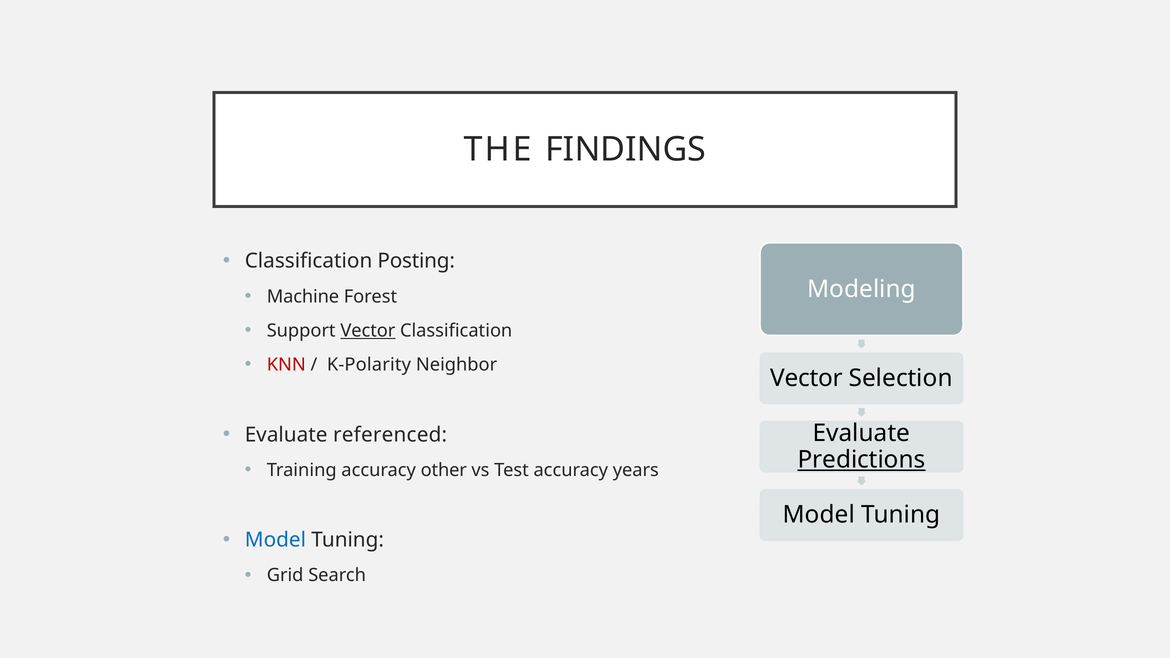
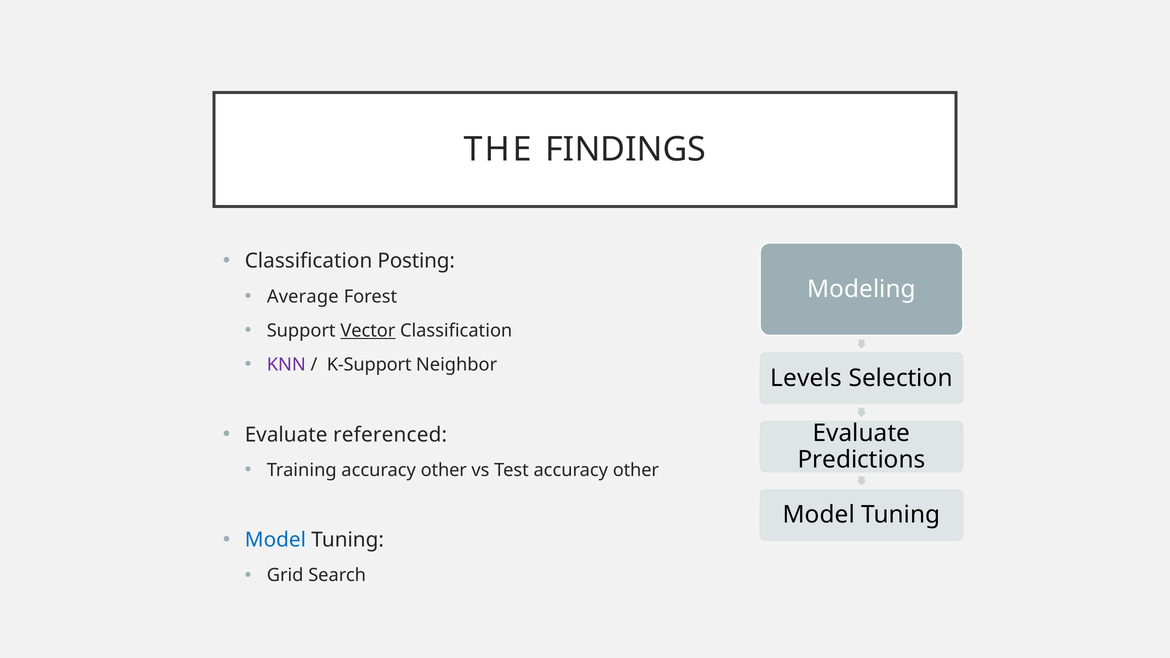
Machine: Machine -> Average (303, 297)
KNN colour: red -> purple (286, 365)
K-Polarity: K-Polarity -> K-Support (369, 365)
Vector: Vector -> Levels (806, 378)
Predictions underline: present -> none (862, 460)
Test accuracy years: years -> other (636, 470)
